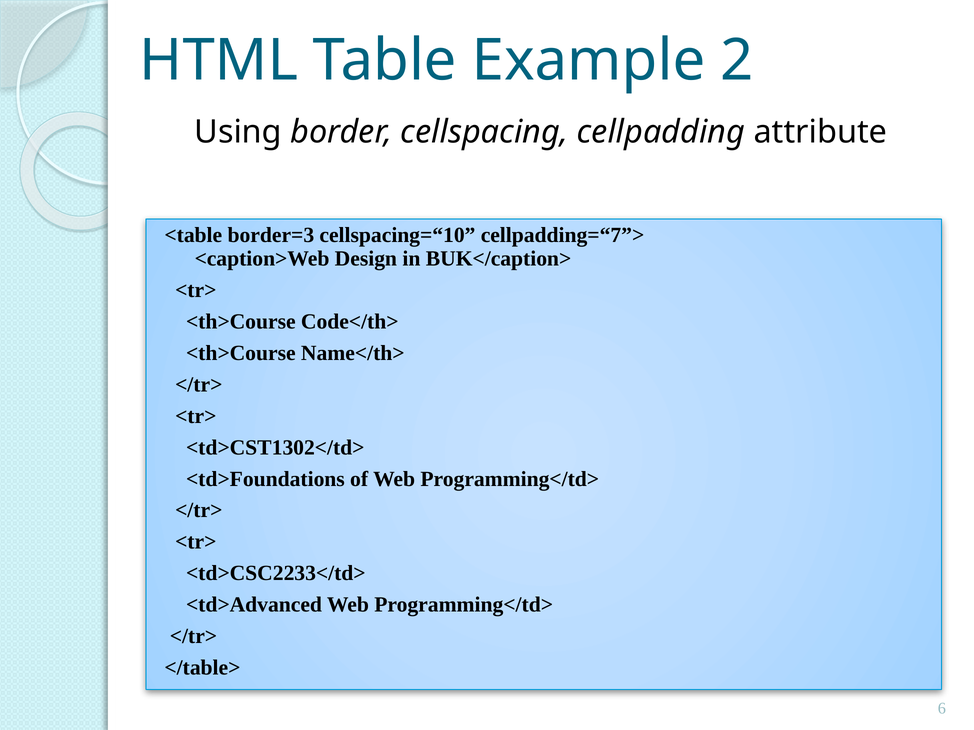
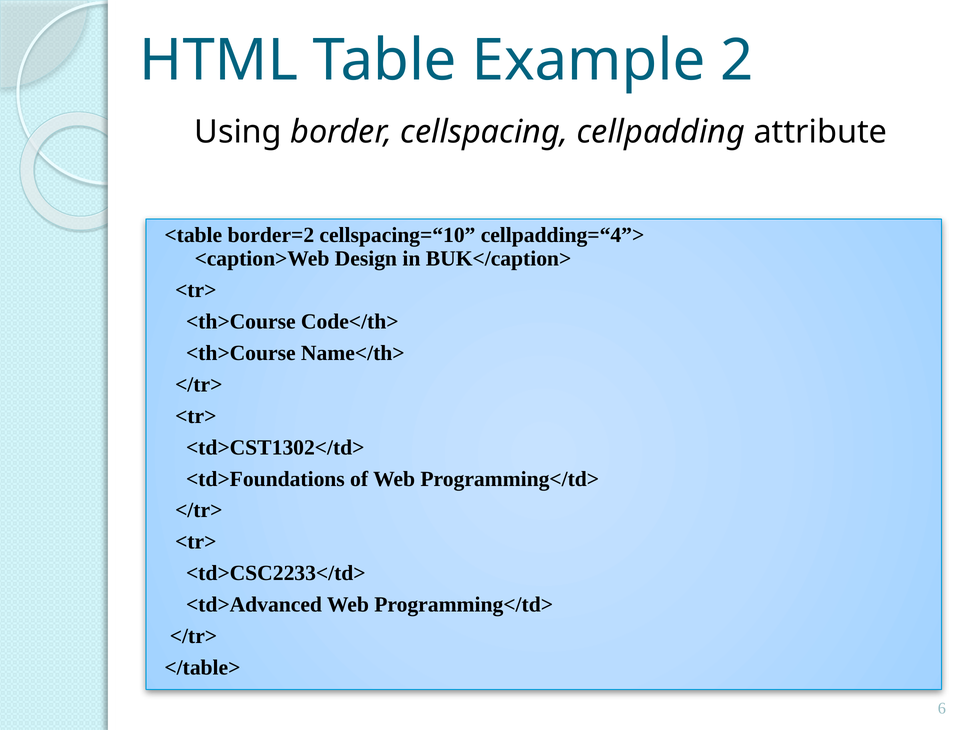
border=3: border=3 -> border=2 (271, 235)
cellpadding=“7”>: cellpadding=“7”> -> cellpadding=“4”> (563, 235)
